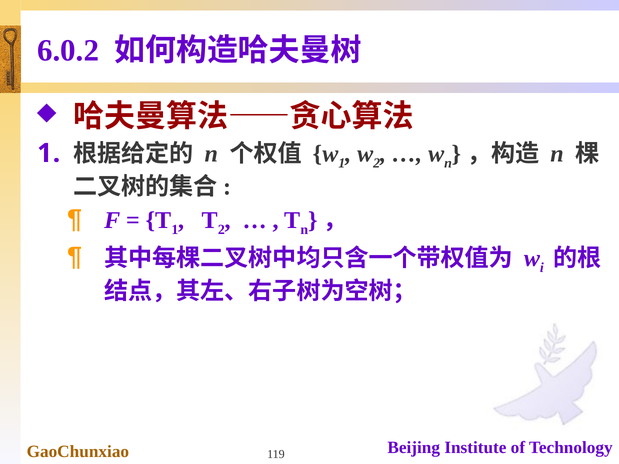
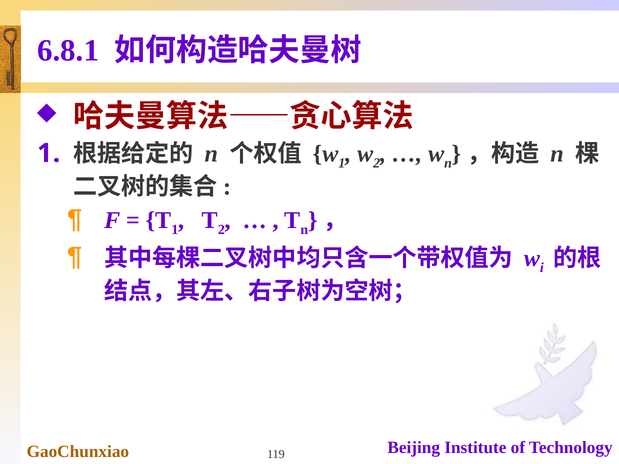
6.0.2: 6.0.2 -> 6.8.1 (68, 51)
